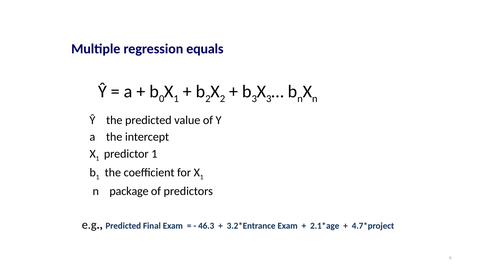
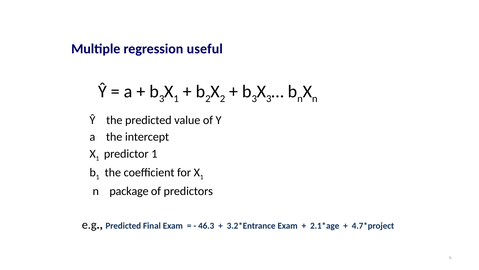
equals: equals -> useful (205, 49)
0: 0 -> 3 (162, 98)
